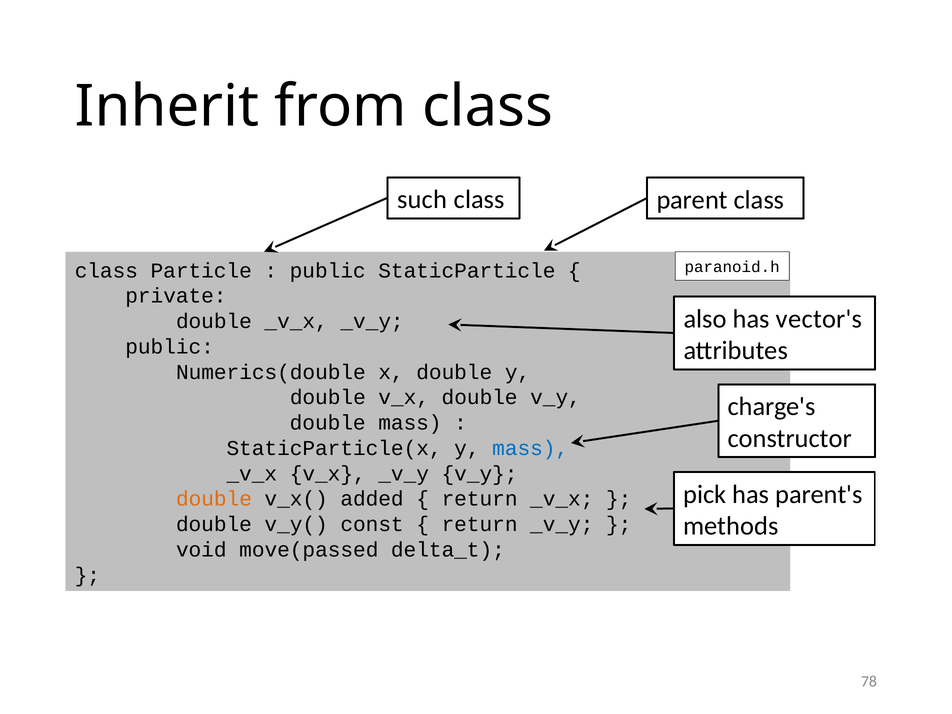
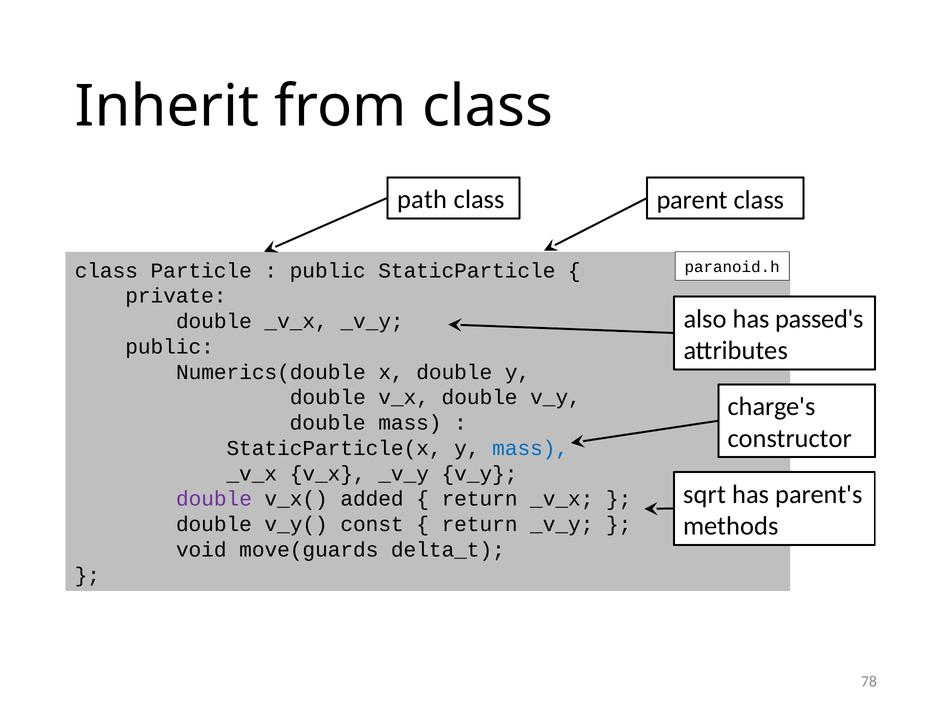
such: such -> path (422, 200)
vector's: vector's -> passed's (819, 319)
pick: pick -> sqrt (705, 494)
double colour: orange -> purple (214, 499)
move(passed: move(passed -> move(guards (309, 550)
